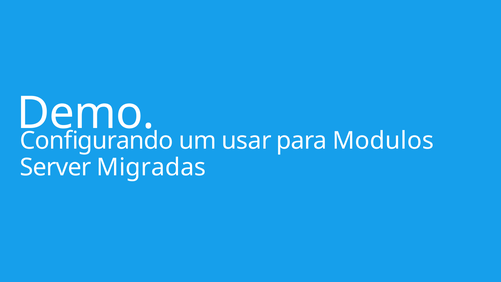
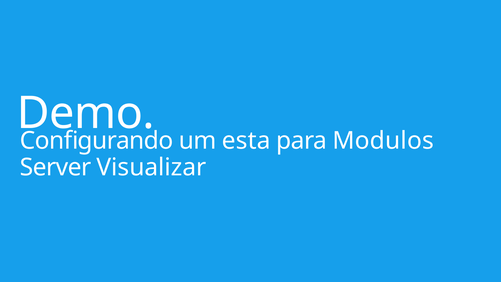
usar: usar -> esta (246, 141)
Migradas: Migradas -> Visualizar (151, 167)
